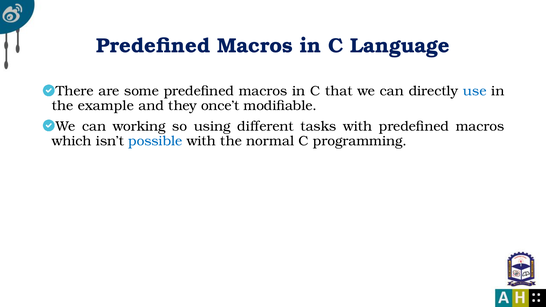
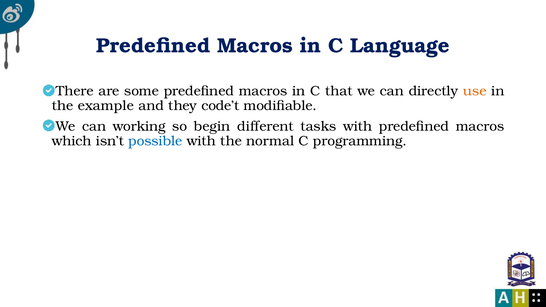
use colour: blue -> orange (475, 91)
once’t: once’t -> code’t (220, 106)
using: using -> begin (212, 126)
